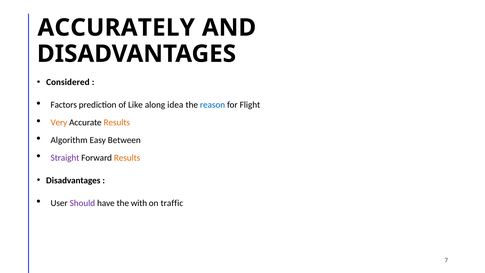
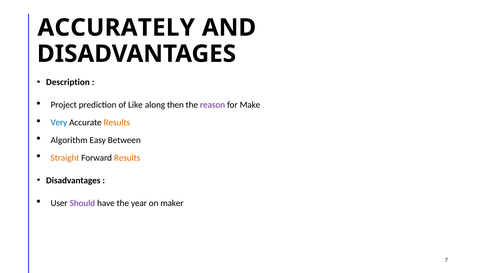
Considered: Considered -> Description (68, 82)
Factors: Factors -> Project (64, 105)
idea: idea -> then (175, 105)
reason colour: blue -> purple (213, 105)
Flight: Flight -> Make (250, 105)
Very colour: orange -> blue (59, 122)
Straight colour: purple -> orange (65, 158)
with: with -> year (139, 203)
traffic: traffic -> maker (172, 203)
